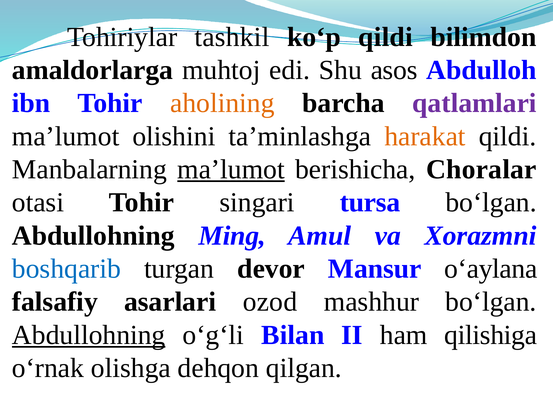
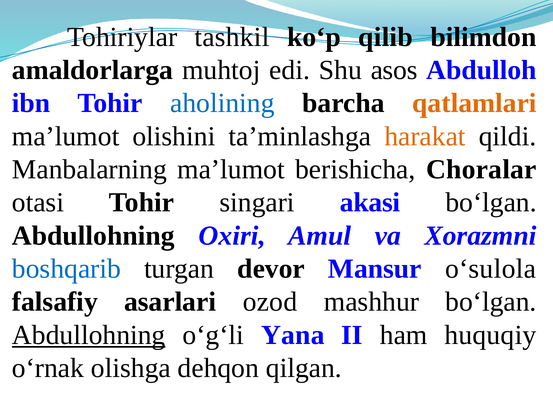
ko‘p qildi: qildi -> qilib (386, 37)
aholining colour: orange -> blue (222, 103)
qatlamlari colour: purple -> orange (474, 103)
ma’lumot underline: present -> none (231, 170)
tursa: tursa -> akasi (370, 203)
Ming: Ming -> Oxiri (232, 236)
o‘aylana: o‘aylana -> o‘sulola (491, 269)
Bilan: Bilan -> Yana (293, 336)
qilishiga: qilishiga -> huquqiy (490, 336)
